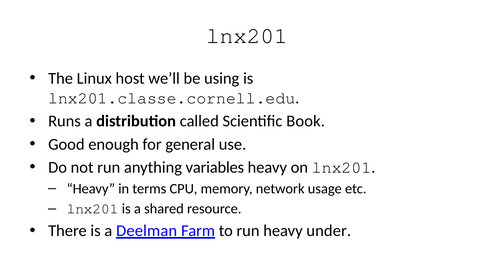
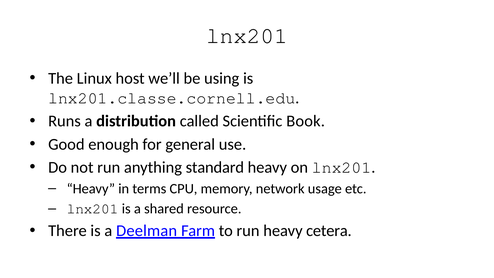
variables: variables -> standard (215, 167)
under: under -> cetera (329, 231)
